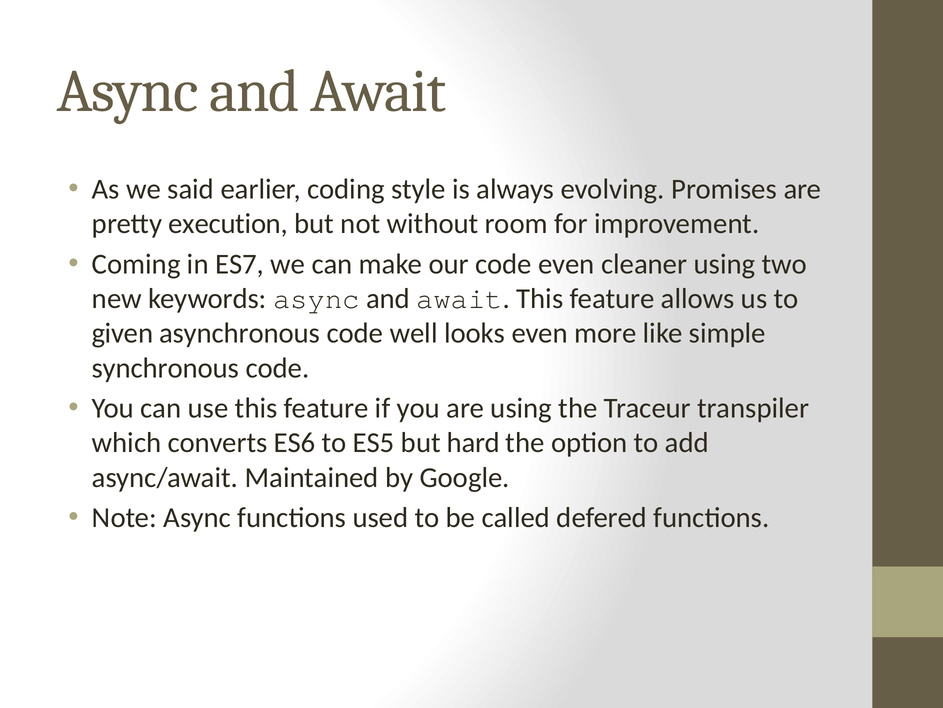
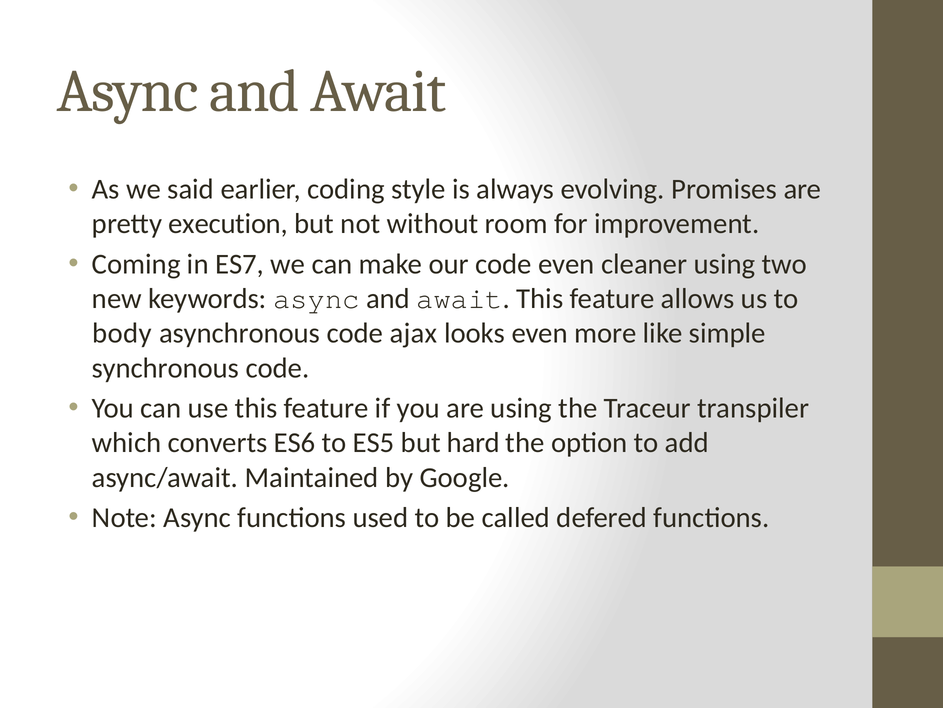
given: given -> body (122, 333)
well: well -> ajax (414, 333)
